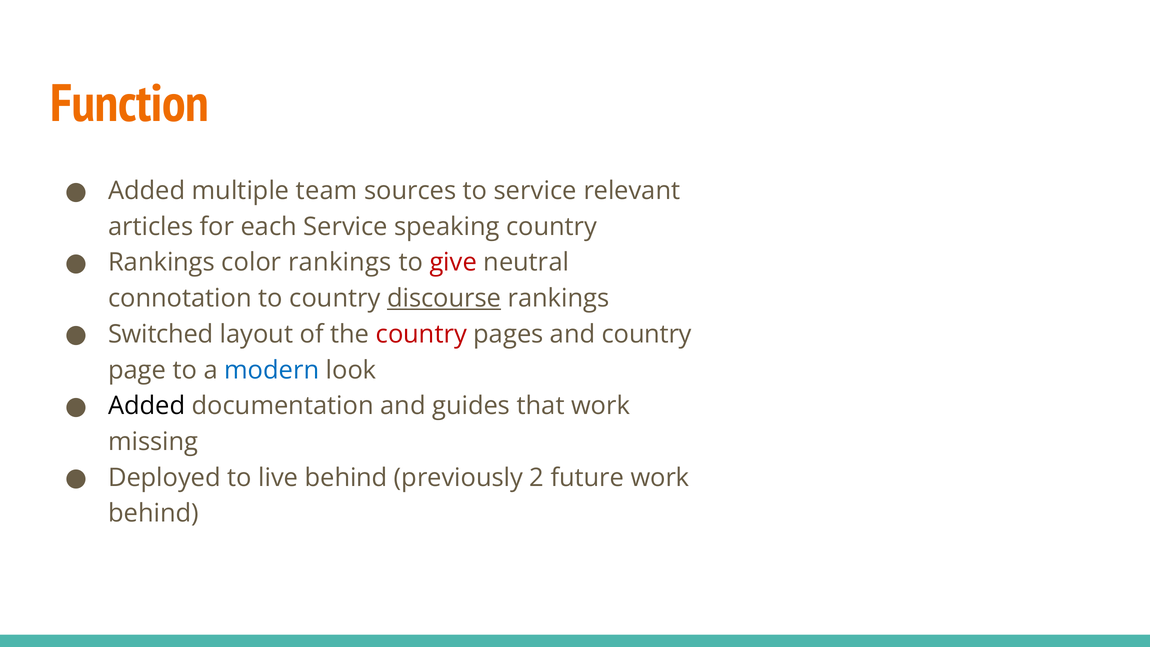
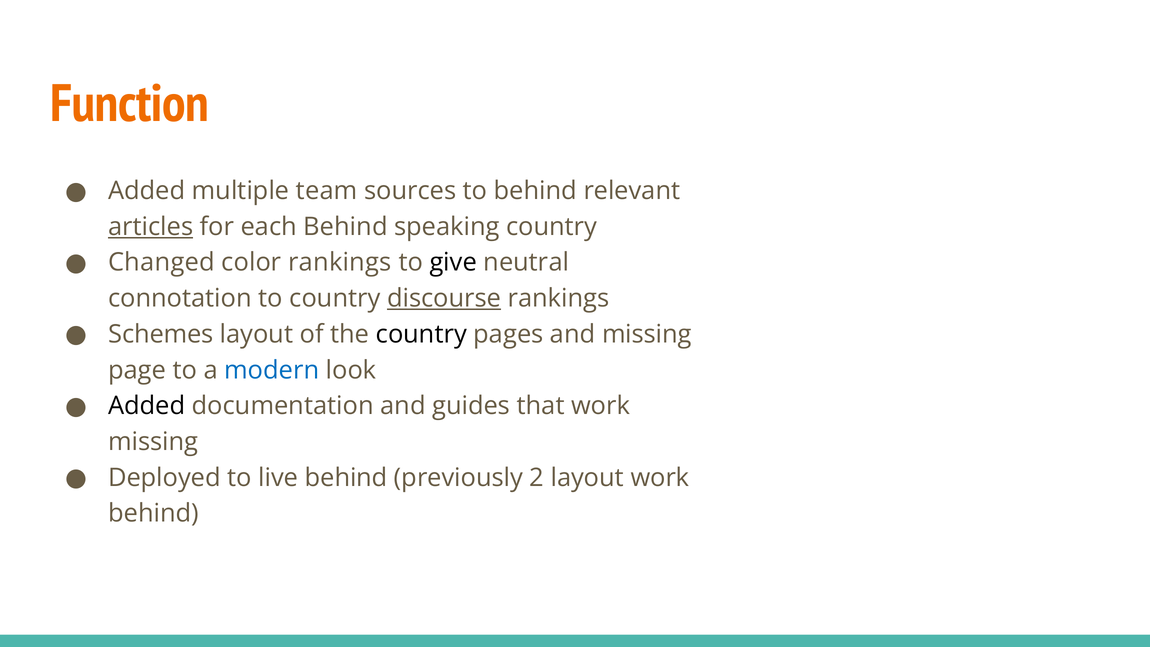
to service: service -> behind (535, 191)
articles underline: none -> present (151, 227)
each Service: Service -> Behind (346, 227)
Rankings: Rankings -> Changed (161, 262)
give colour: red -> black (453, 262)
Switched: Switched -> Schemes (161, 334)
country colour: red -> black (421, 334)
and country: country -> missing (647, 334)
2 future: future -> layout (587, 478)
